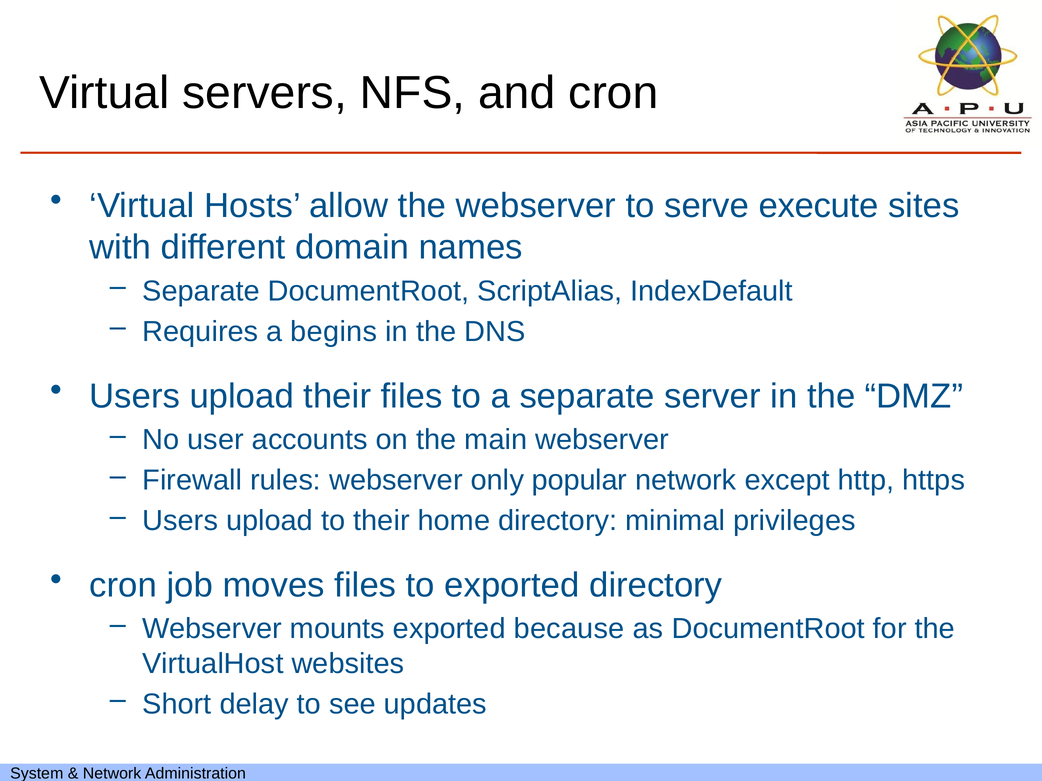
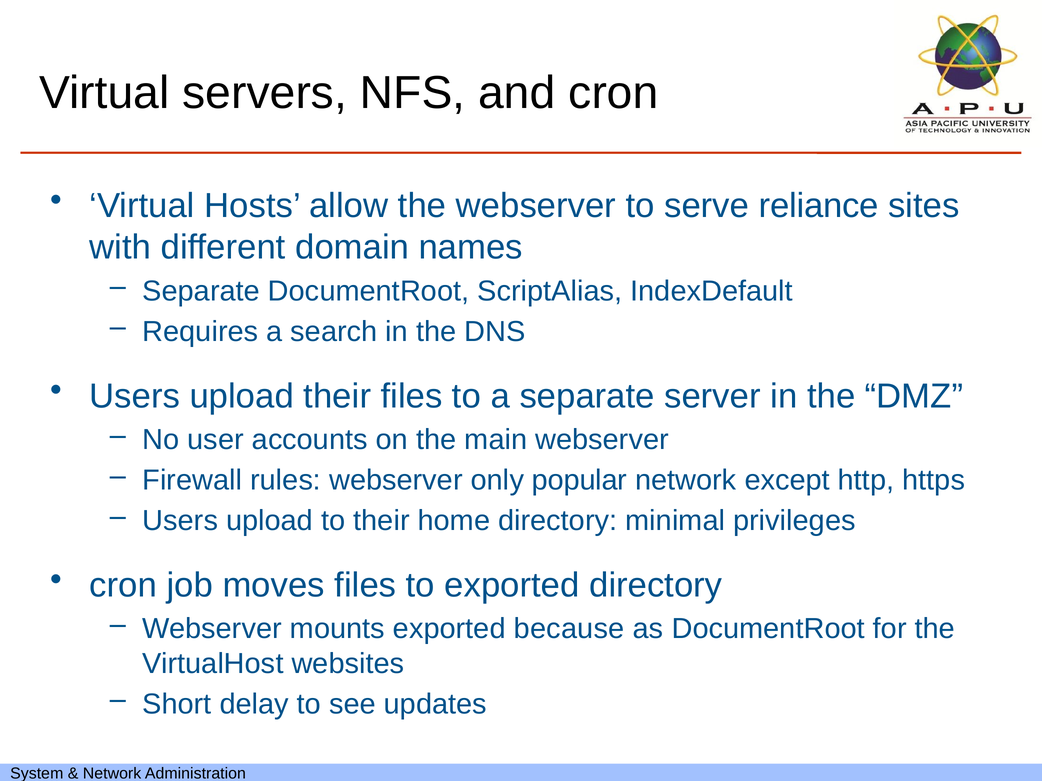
execute: execute -> reliance (819, 206)
begins: begins -> search (334, 332)
